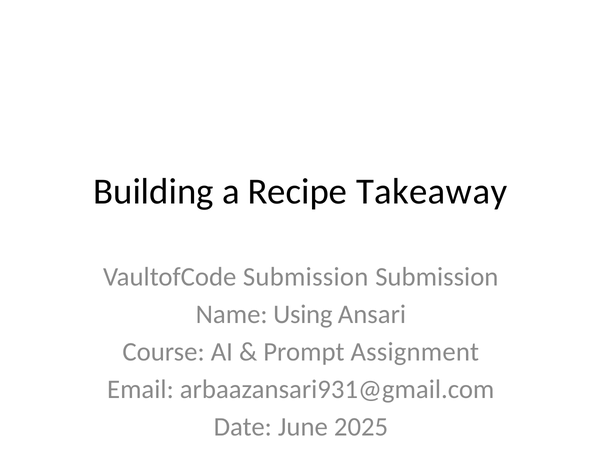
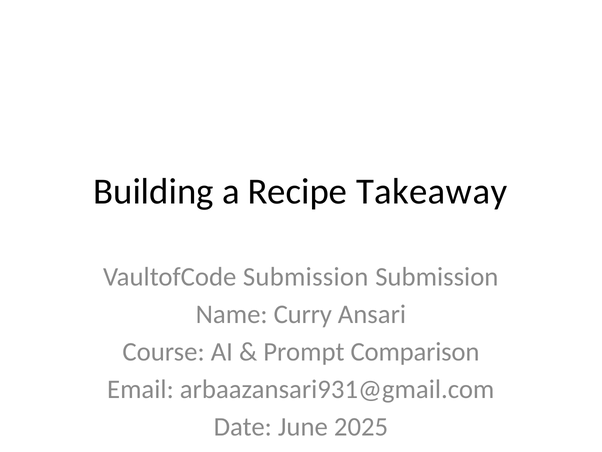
Using: Using -> Curry (303, 314)
Assignment: Assignment -> Comparison (415, 352)
